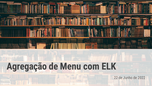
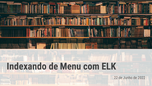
Agregação: Agregação -> Indexando (27, 66)
